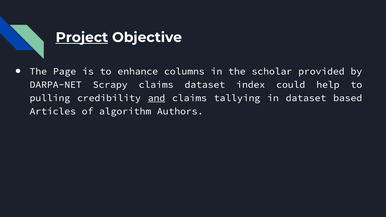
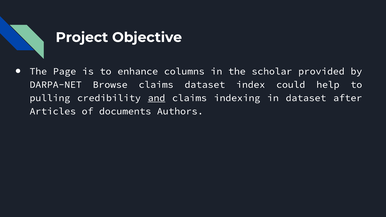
Project underline: present -> none (82, 37)
Scrapy: Scrapy -> Browse (110, 85)
tallying: tallying -> indexing (237, 98)
based: based -> after (348, 98)
algorithm: algorithm -> documents (125, 111)
